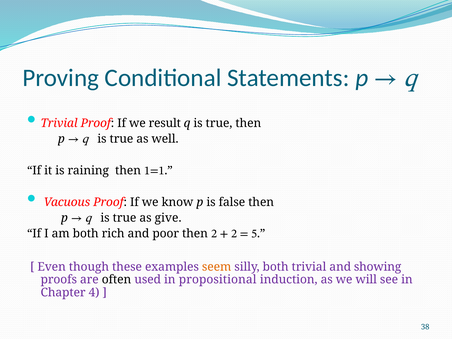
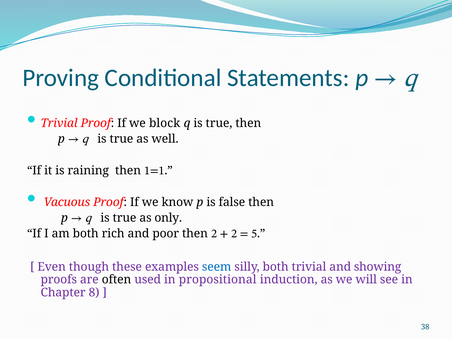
result: result -> block (165, 123)
give: give -> only (168, 218)
seem colour: orange -> blue (217, 267)
4: 4 -> 8 (94, 293)
